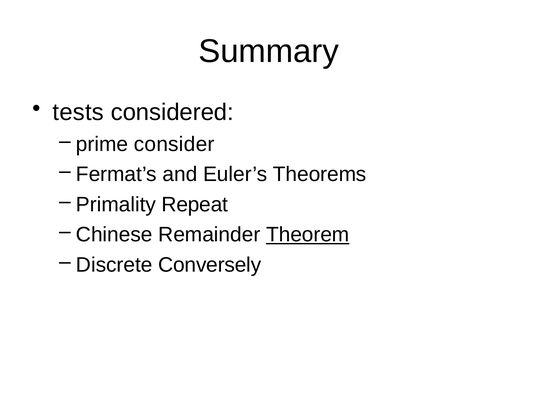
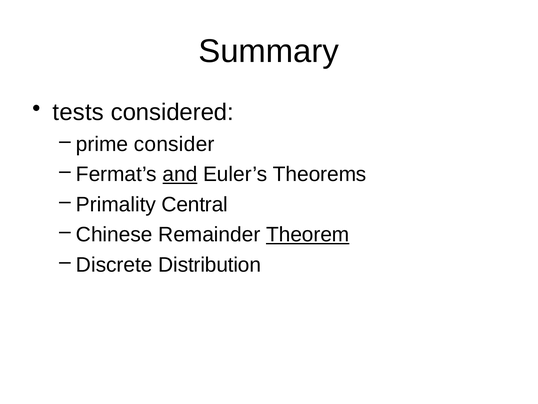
and underline: none -> present (180, 174)
Repeat: Repeat -> Central (195, 204)
Conversely: Conversely -> Distribution (210, 265)
